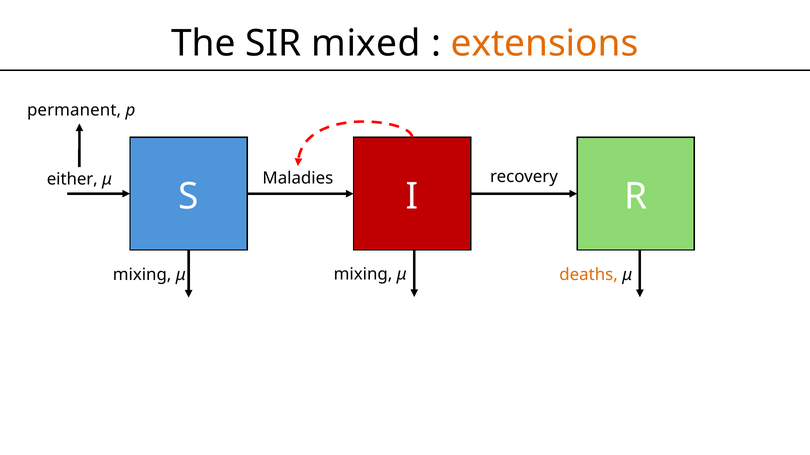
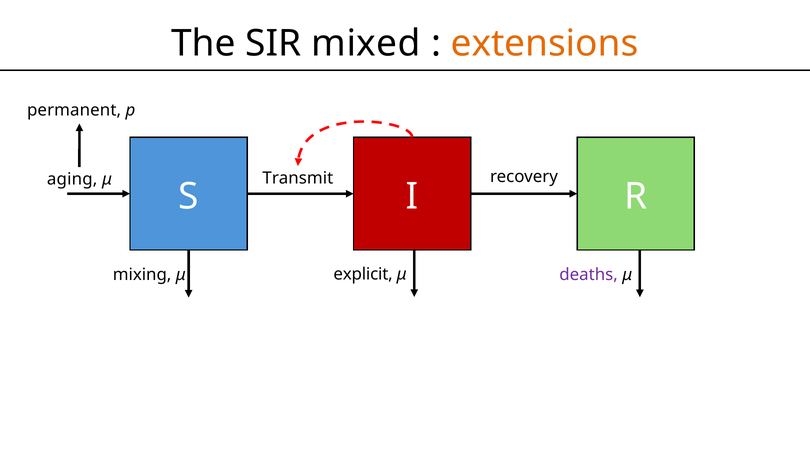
Maladies: Maladies -> Transmit (298, 178)
either: either -> aging (72, 179)
mixing: mixing -> explicit (363, 275)
deaths colour: orange -> purple (589, 275)
